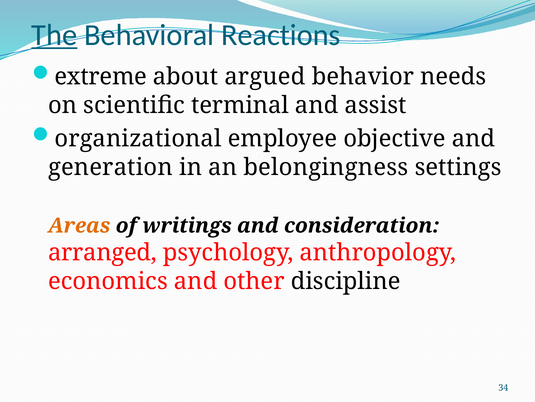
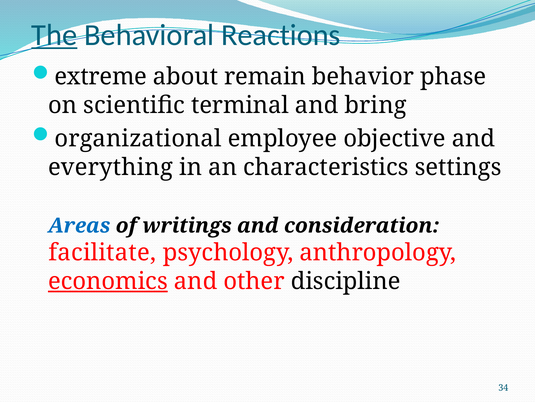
argued: argued -> remain (265, 77)
needs: needs -> phase (453, 77)
assist: assist -> bring (376, 105)
generation: generation -> everything (110, 167)
belongingness: belongingness -> characteristics (326, 167)
Areas colour: orange -> blue (79, 225)
arranged: arranged -> facilitate (102, 252)
economics underline: none -> present (108, 281)
